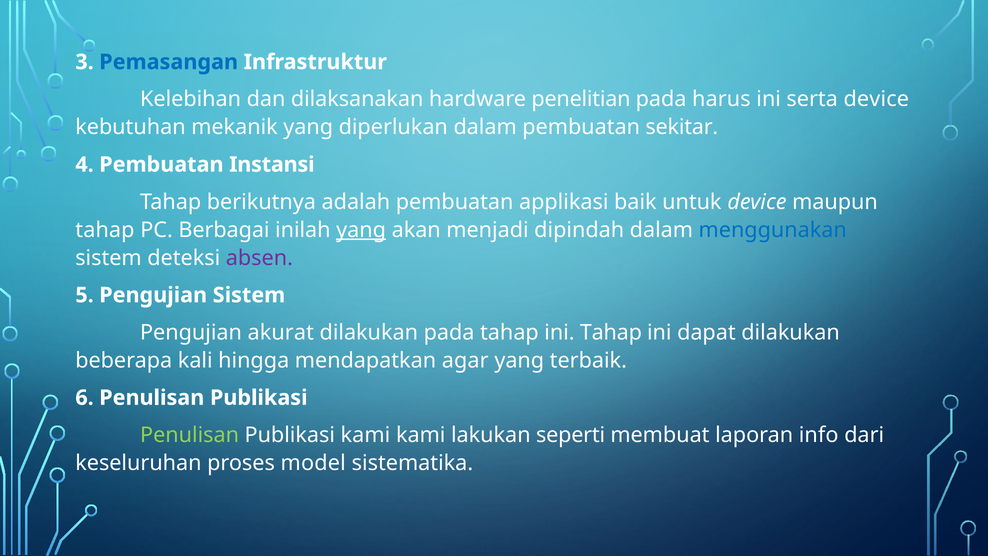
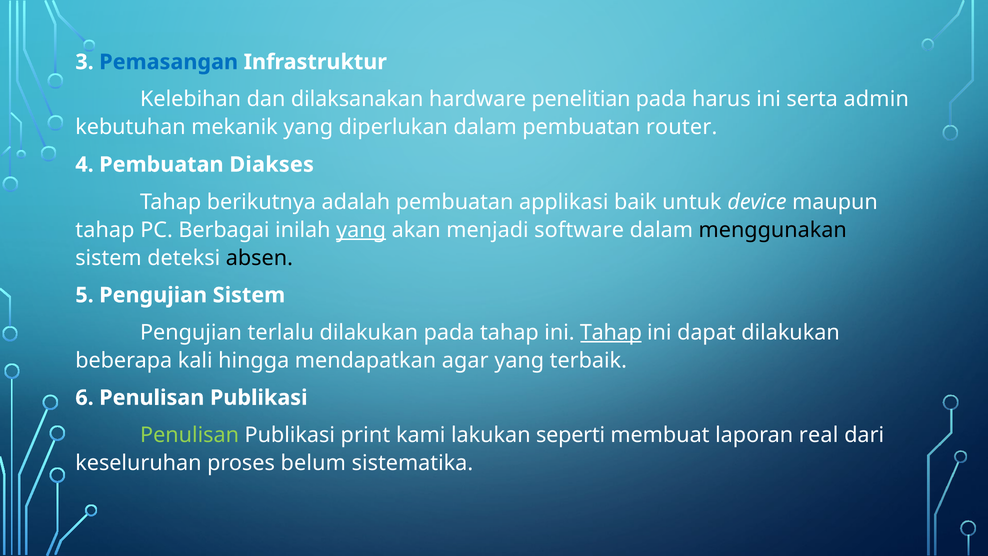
serta device: device -> admin (876, 99)
sekitar: sekitar -> router (682, 127)
Instansi: Instansi -> Diakses (272, 165)
dipindah: dipindah -> software (579, 230)
menggunakan colour: blue -> black (773, 230)
absen colour: purple -> black (259, 258)
akurat: akurat -> terlalu (281, 332)
Tahap underline: none -> present (611, 332)
Publikasi kami: kami -> print (365, 435)
info: info -> real (819, 435)
model: model -> belum (313, 463)
